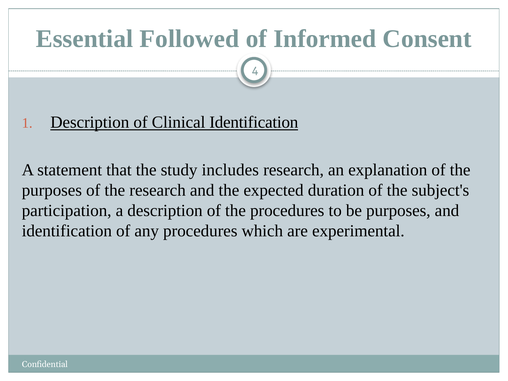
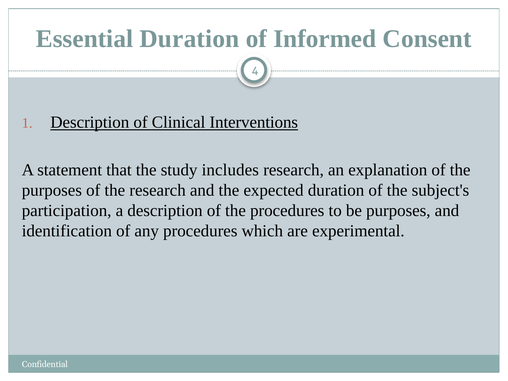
Essential Followed: Followed -> Duration (189, 39)
Clinical Identification: Identification -> Interventions (254, 122)
